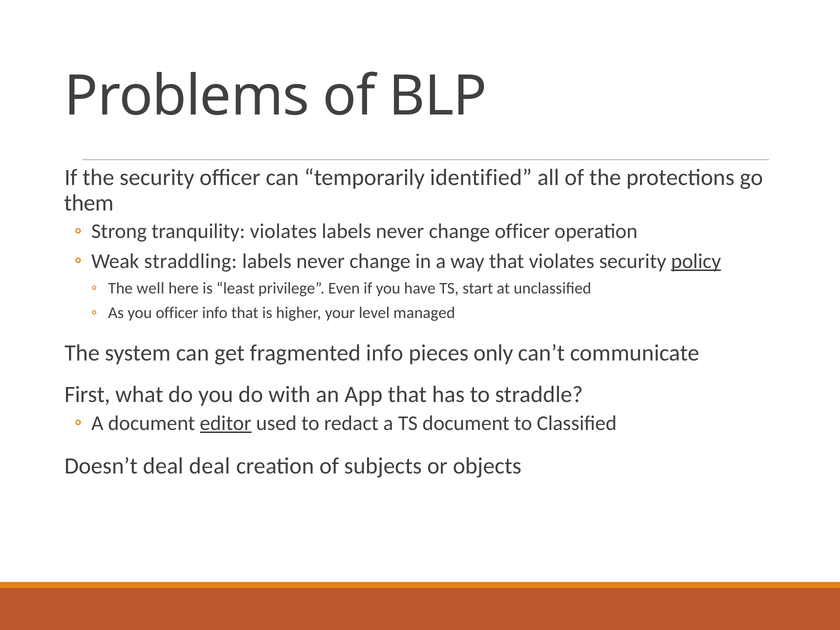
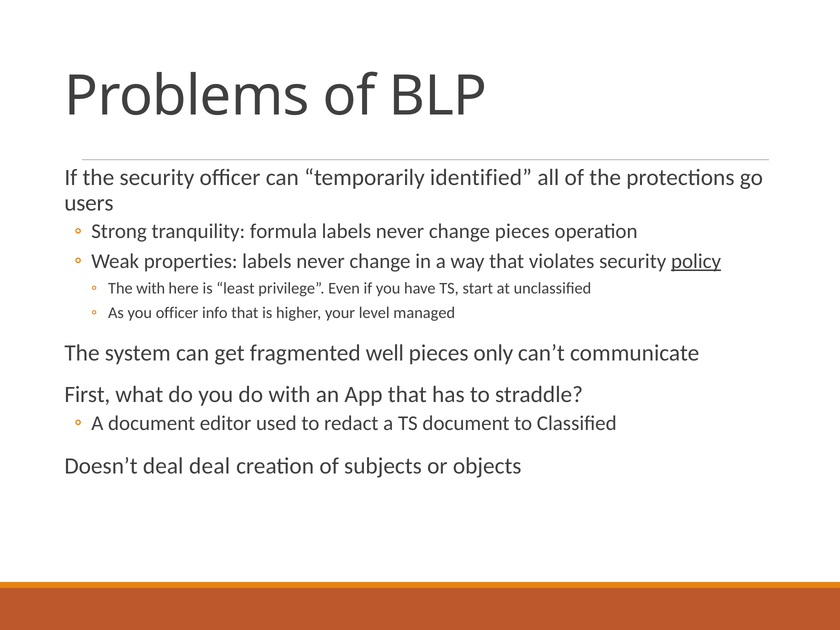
them: them -> users (89, 203)
tranquility violates: violates -> formula (284, 232)
change officer: officer -> pieces (522, 232)
straddling: straddling -> properties (191, 261)
The well: well -> with (151, 288)
fragmented info: info -> well (385, 353)
editor underline: present -> none (226, 423)
